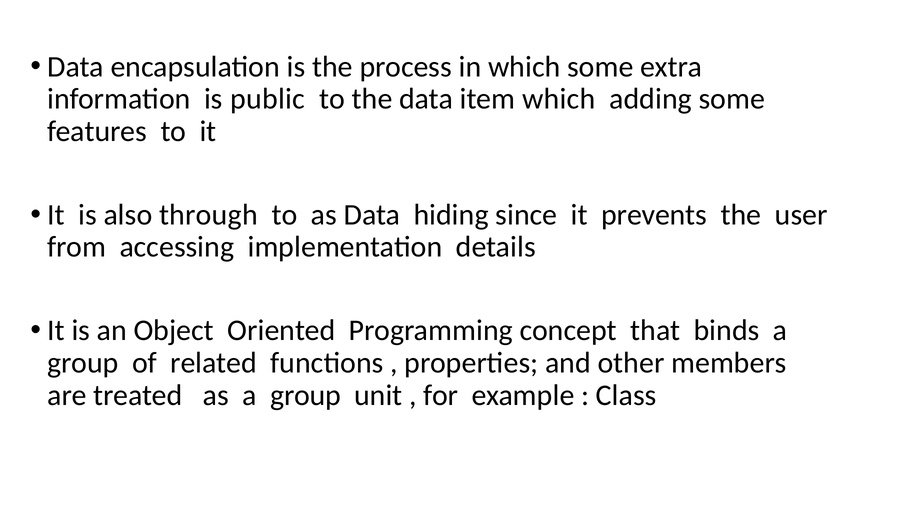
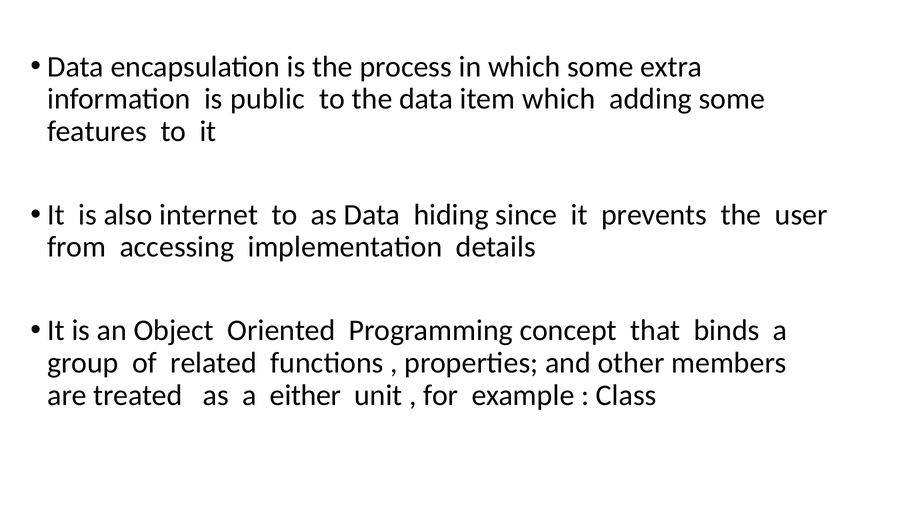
through: through -> internet (209, 215)
as a group: group -> either (306, 395)
